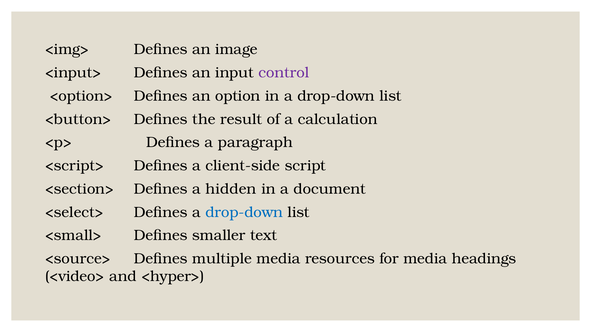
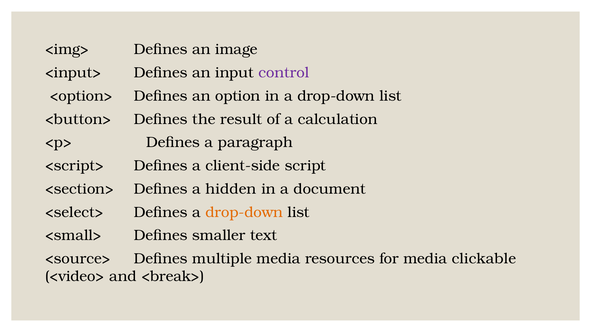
drop-down colour: blue -> orange (244, 212)
headings: headings -> clickable (484, 259)
<hyper>: <hyper> -> <break> (173, 277)
